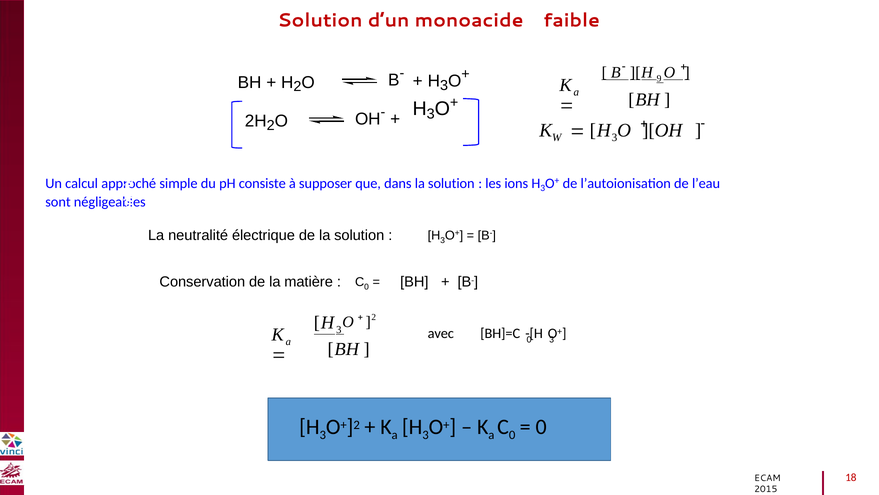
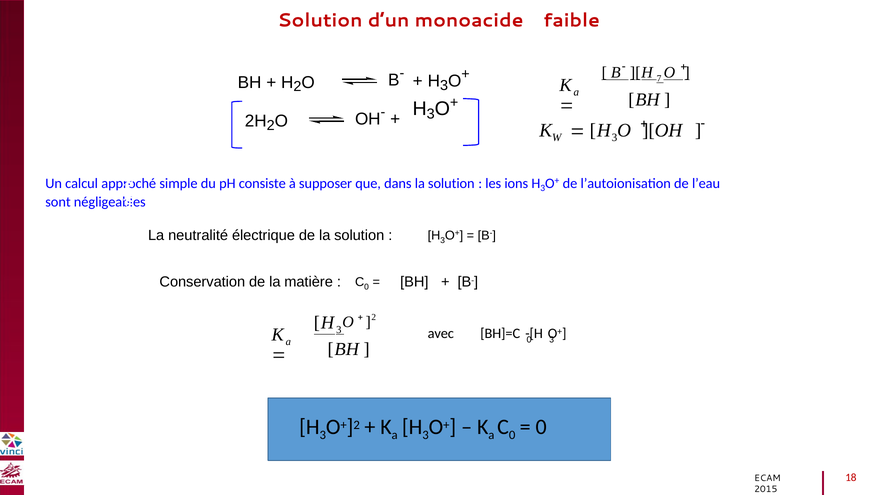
9: 9 -> 7 (659, 79)
